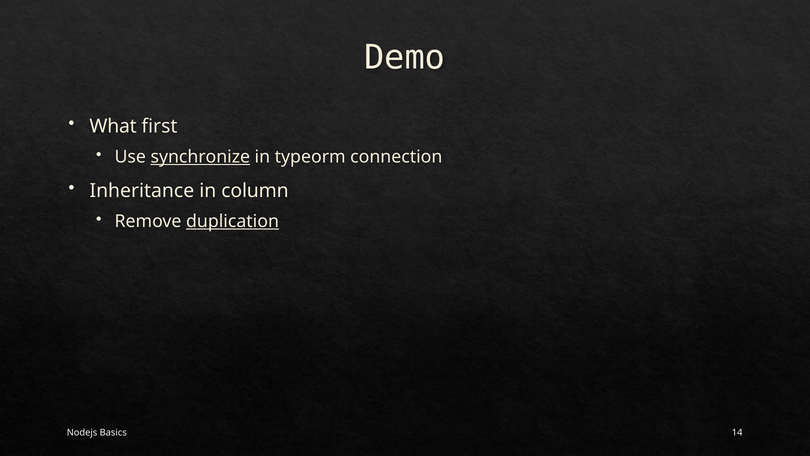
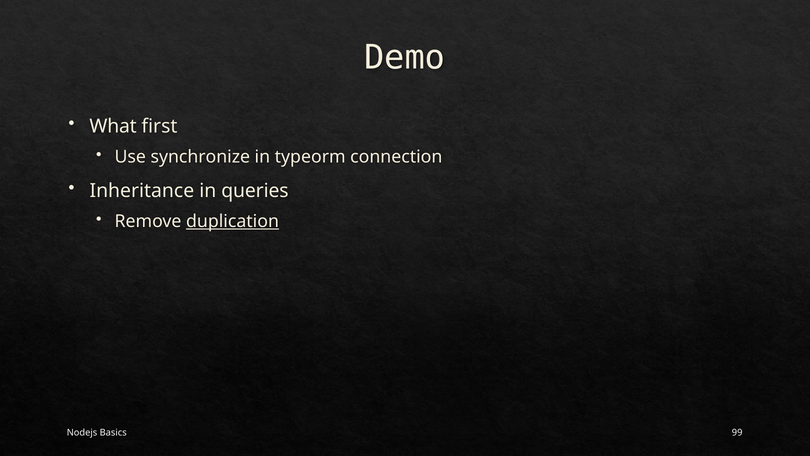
synchronize underline: present -> none (200, 157)
column: column -> queries (255, 190)
14: 14 -> 99 (737, 432)
